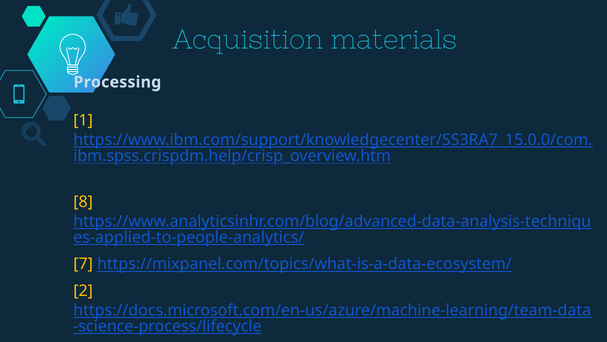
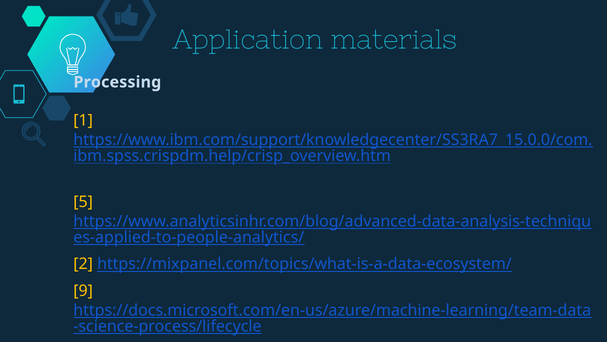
Acquisition: Acquisition -> Application (248, 40)
8: 8 -> 5 (83, 202)
7: 7 -> 2 (83, 264)
2: 2 -> 9 (83, 290)
